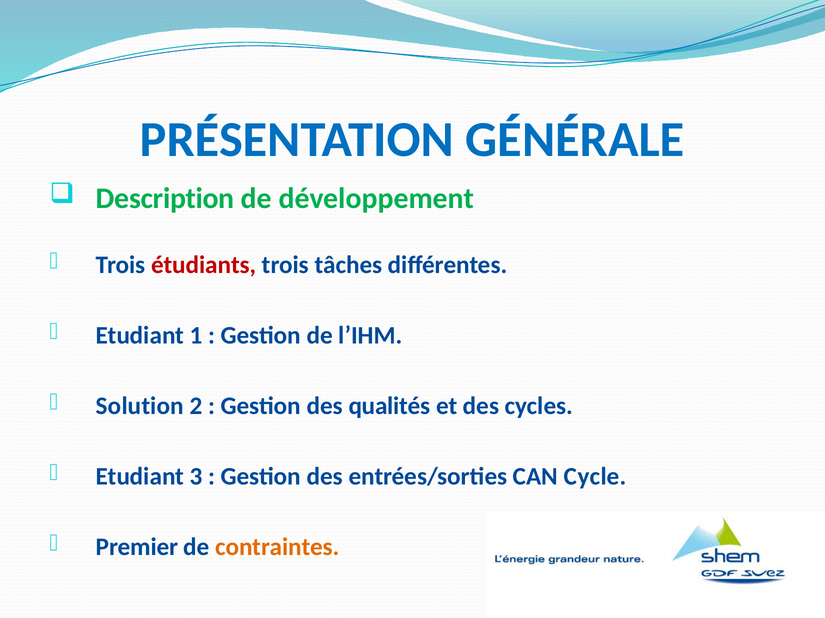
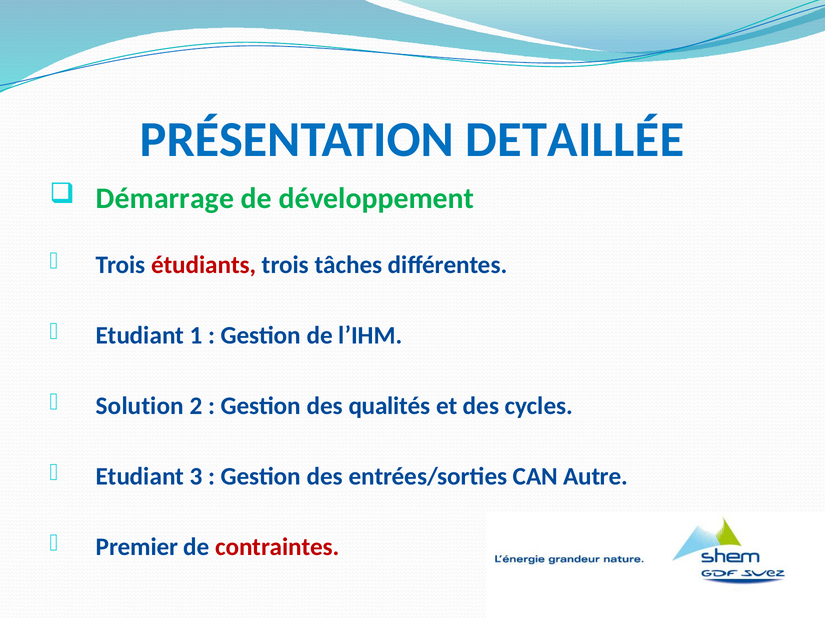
GÉNÉRALE: GÉNÉRALE -> DETAILLÉE (575, 140)
Description: Description -> Démarrage (165, 199)
Cycle: Cycle -> Autre (596, 477)
contraintes colour: orange -> red (277, 547)
